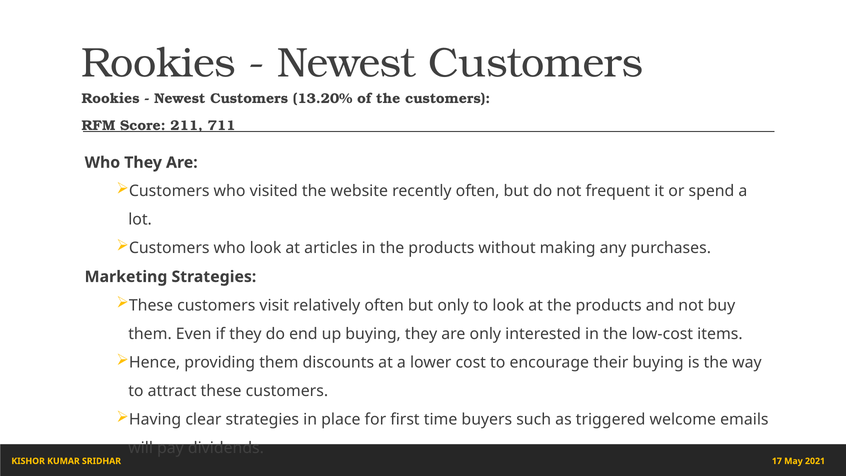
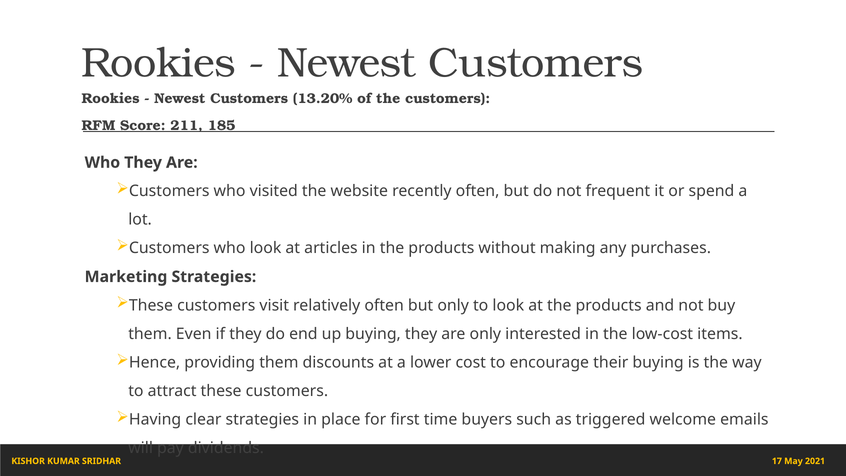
711: 711 -> 185 (222, 126)
